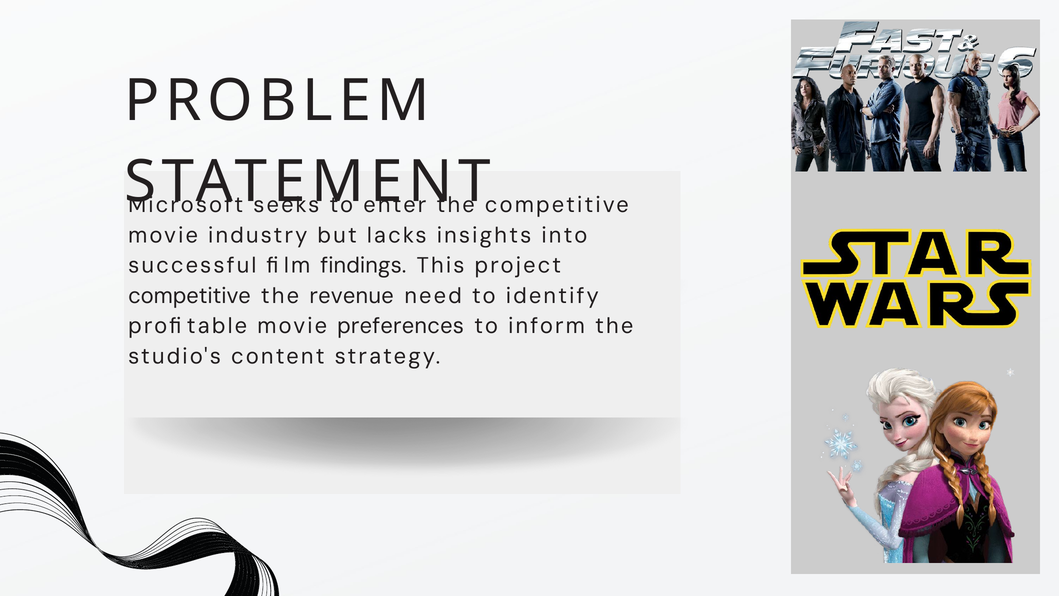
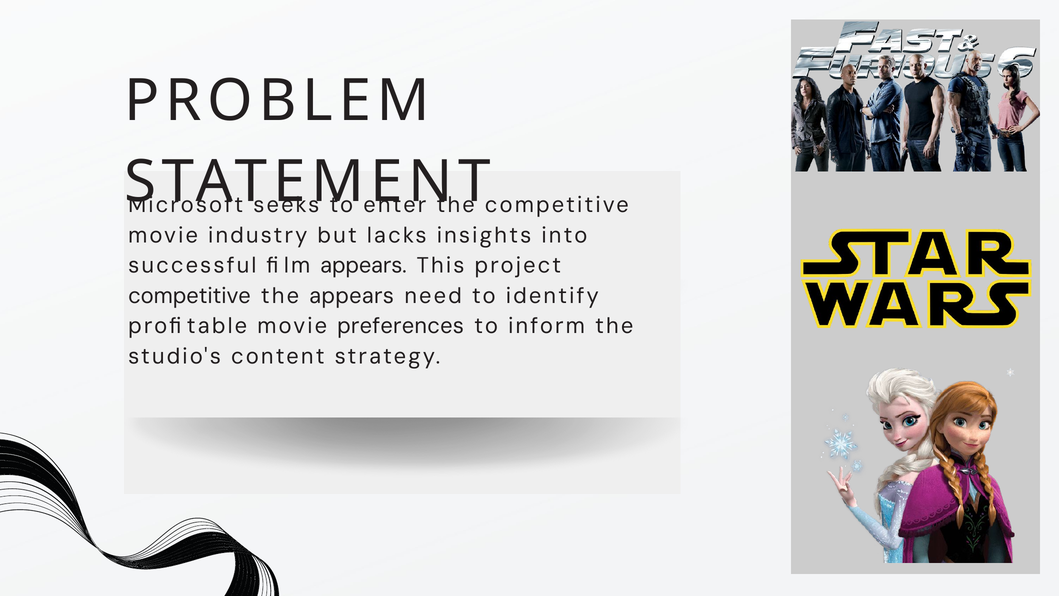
film findings: findings -> appears (363, 266)
the revenue: revenue -> appears (352, 296)
